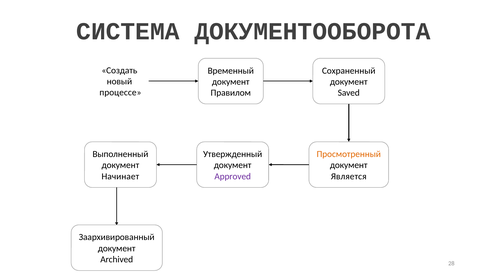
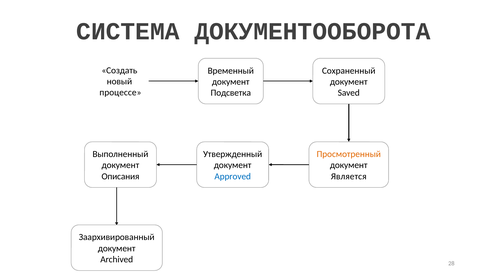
Правилом: Правилом -> Подсветка (231, 93)
Начинает: Начинает -> Описания (120, 177)
Approved colour: purple -> blue (233, 177)
